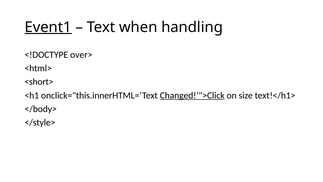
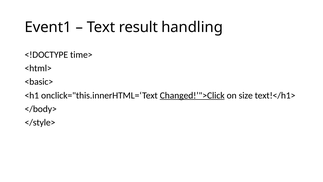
Event1 underline: present -> none (48, 27)
when: when -> result (138, 27)
over>: over> -> time> (81, 55)
<short>: <short> -> <basic> (39, 82)
